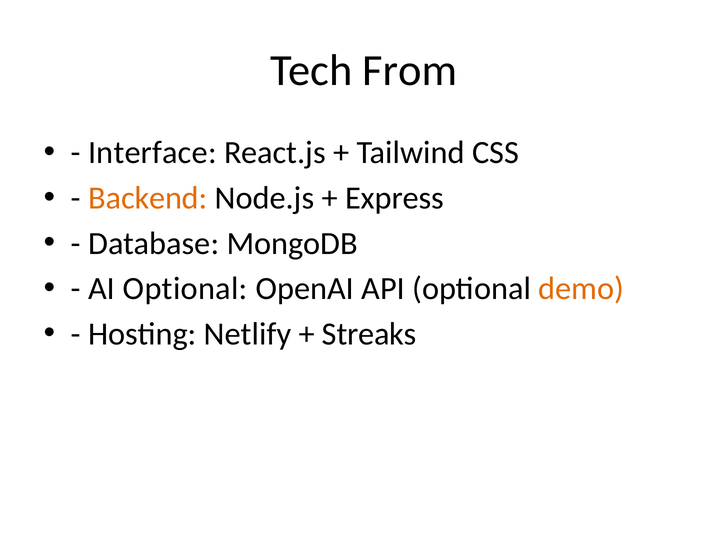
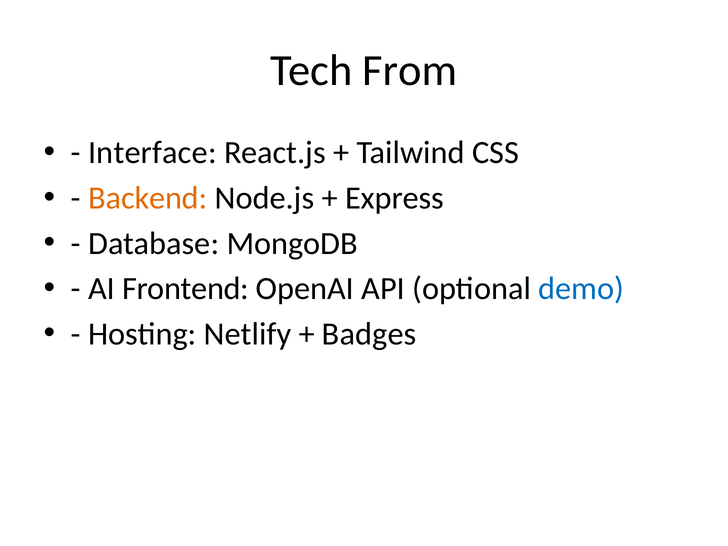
AI Optional: Optional -> Frontend (186, 289)
demo colour: orange -> blue (581, 289)
Streaks: Streaks -> Badges (369, 334)
